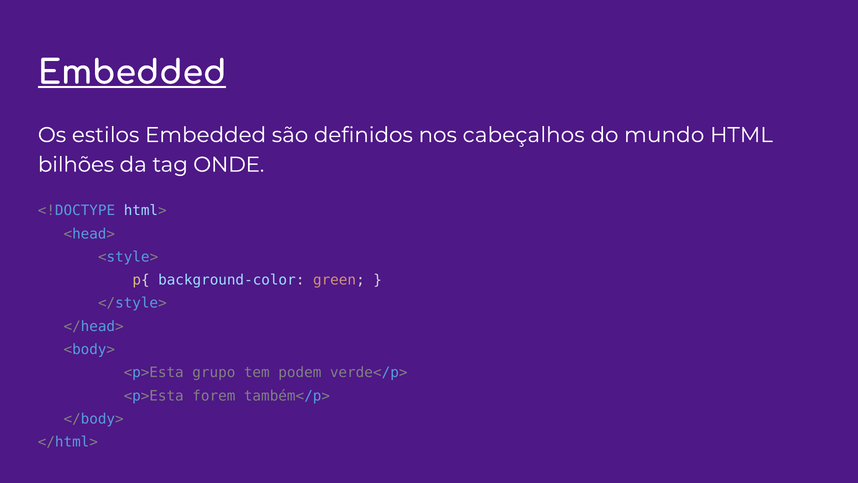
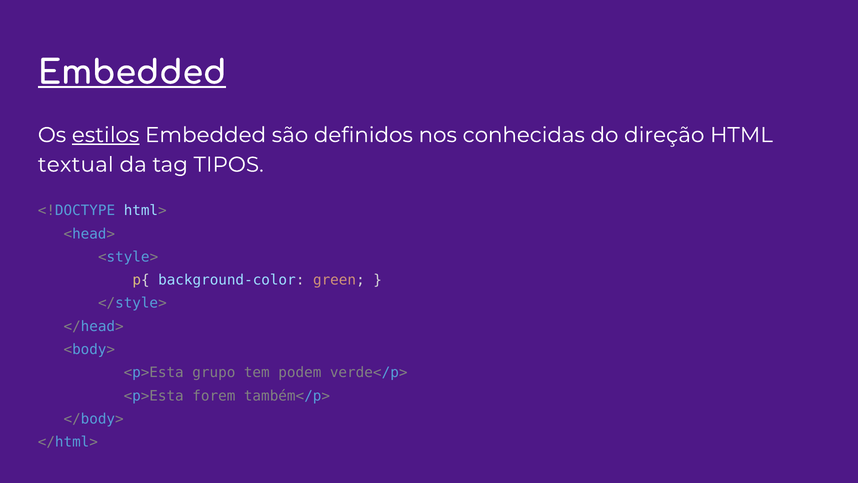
estilos underline: none -> present (106, 135)
cabeçalhos: cabeçalhos -> conhecidas (524, 135)
mundo: mundo -> direção (664, 135)
bilhões: bilhões -> textual (76, 165)
ONDE: ONDE -> TIPOS (229, 165)
